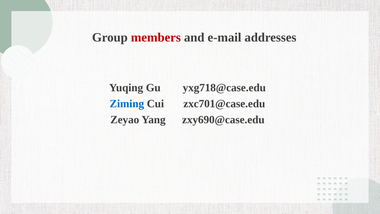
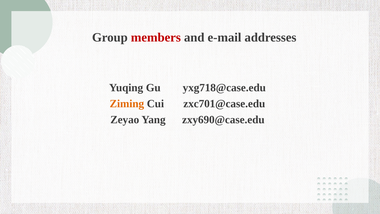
Ziming colour: blue -> orange (127, 103)
